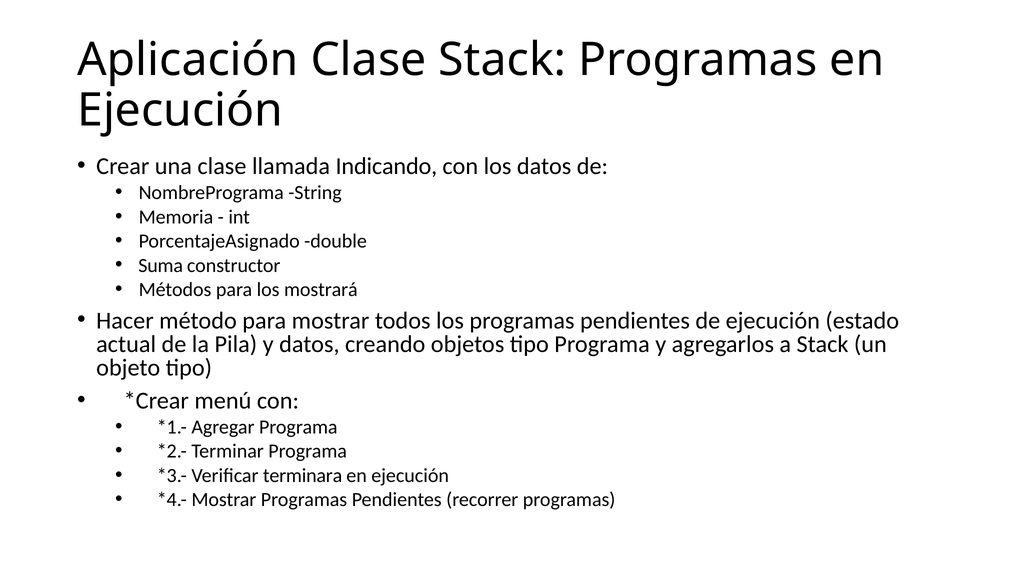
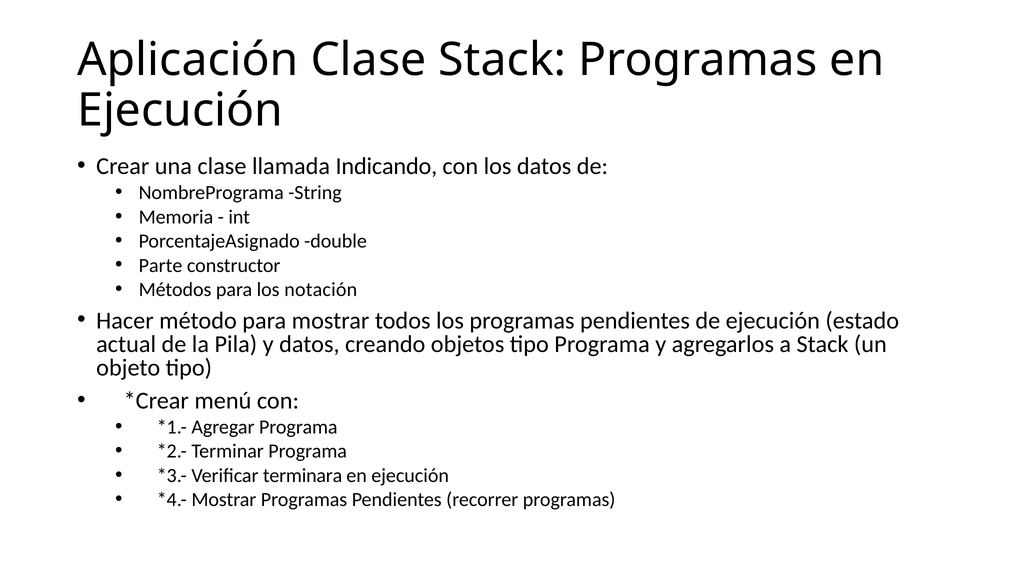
Suma: Suma -> Parte (161, 265)
mostrará: mostrará -> notación (321, 290)
